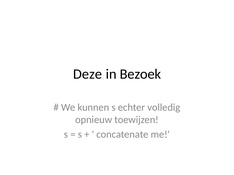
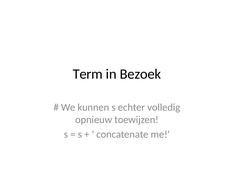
Deze: Deze -> Term (88, 74)
